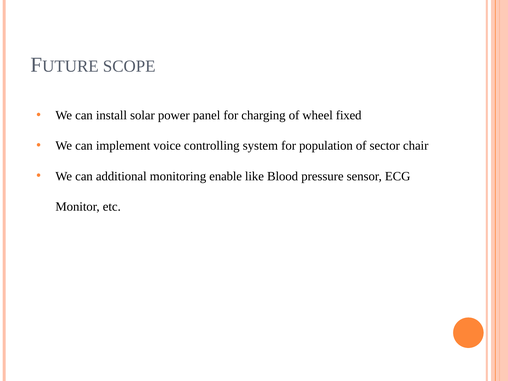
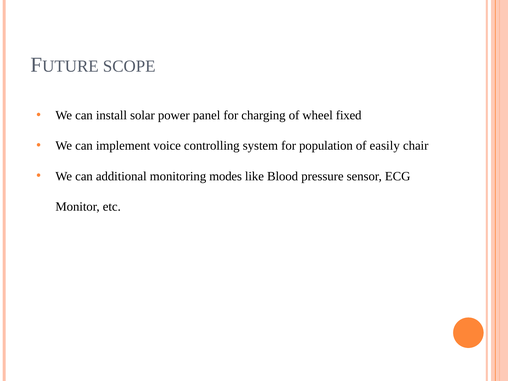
sector: sector -> easily (385, 146)
enable: enable -> modes (226, 176)
